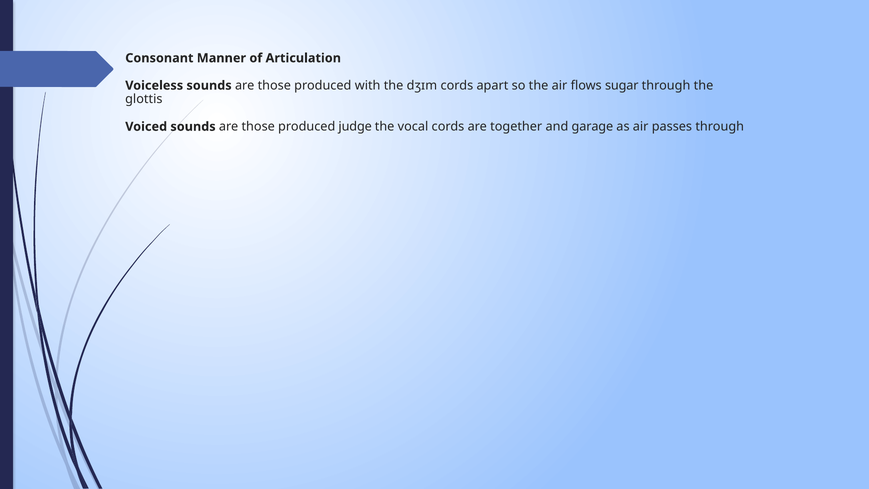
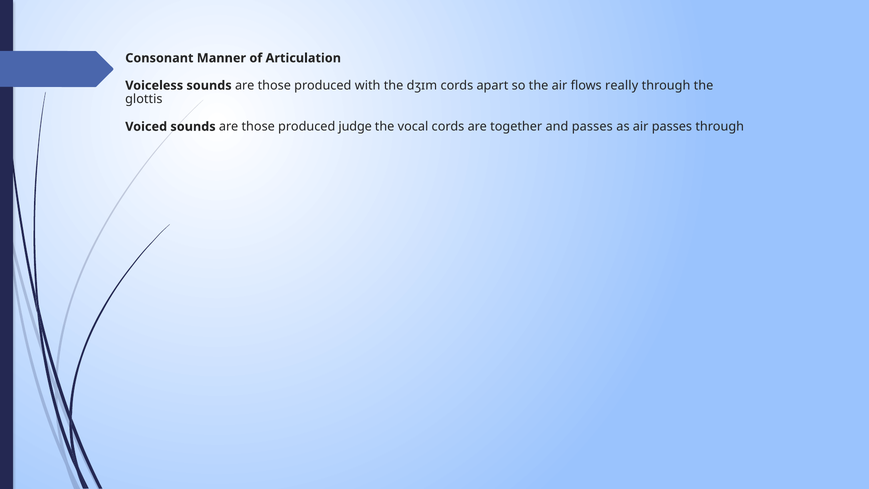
sugar: sugar -> really (622, 85)
and garage: garage -> passes (592, 127)
